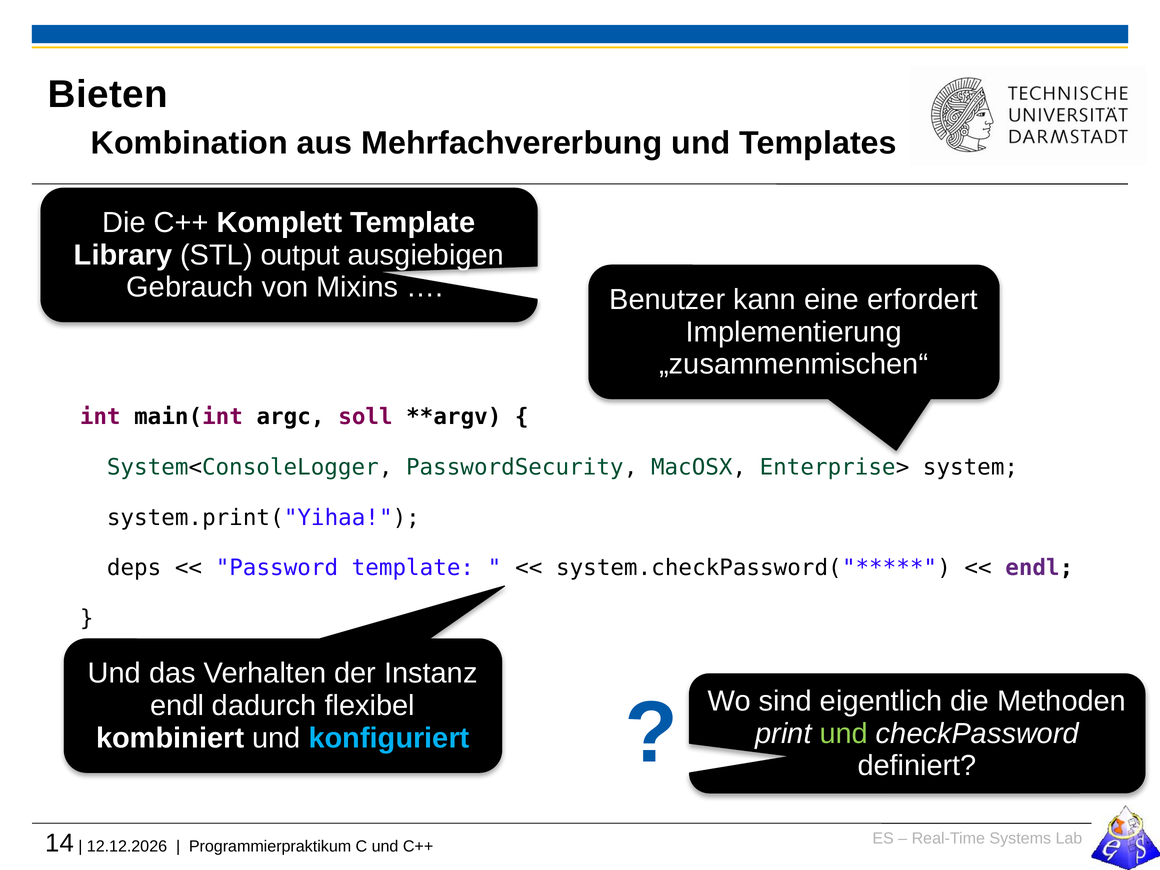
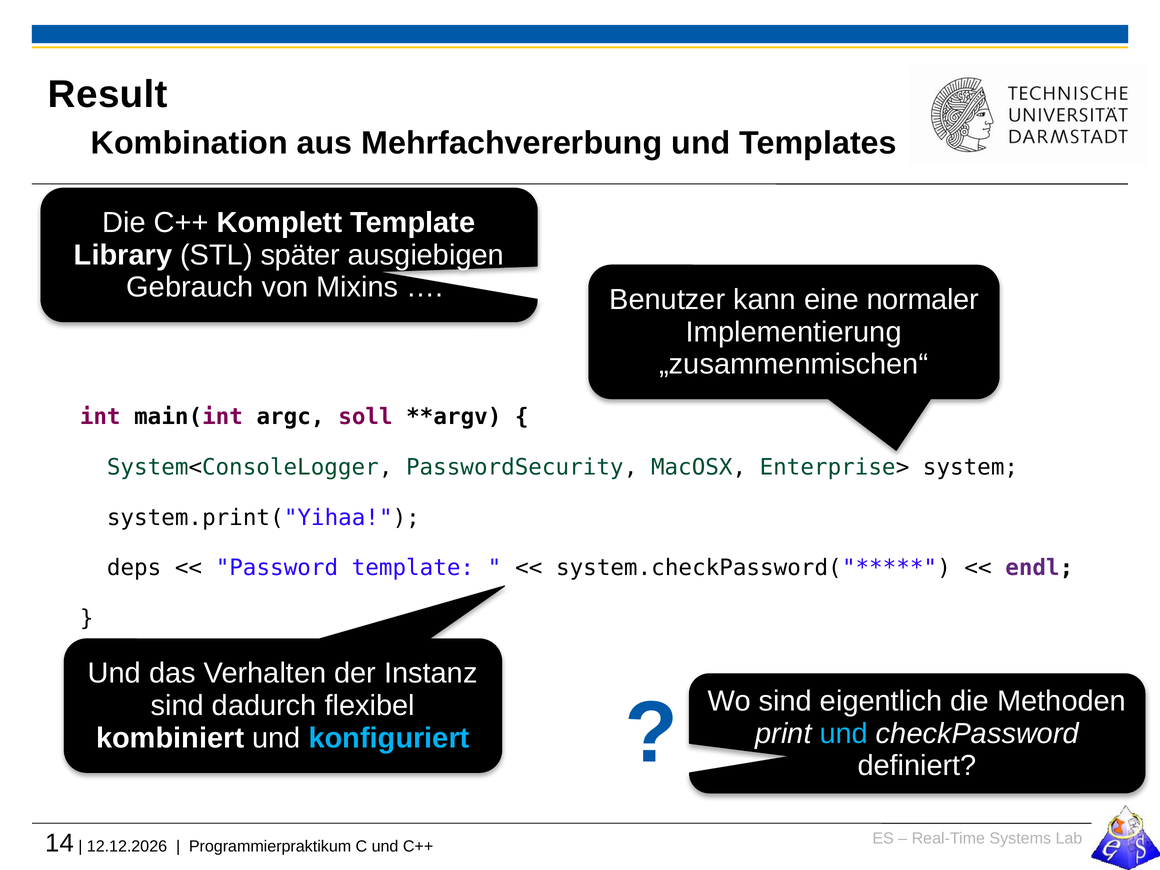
Bieten: Bieten -> Result (108, 95)
output: output -> später (300, 255)
erfordert: erfordert -> normaler (923, 300)
endl: endl -> sind (177, 706)
und colour: light green -> light blue (844, 733)
